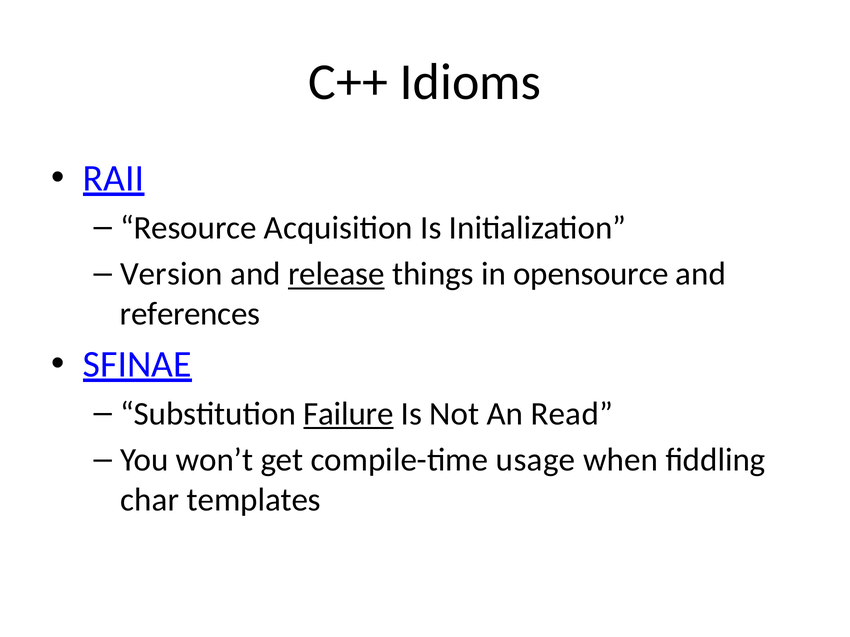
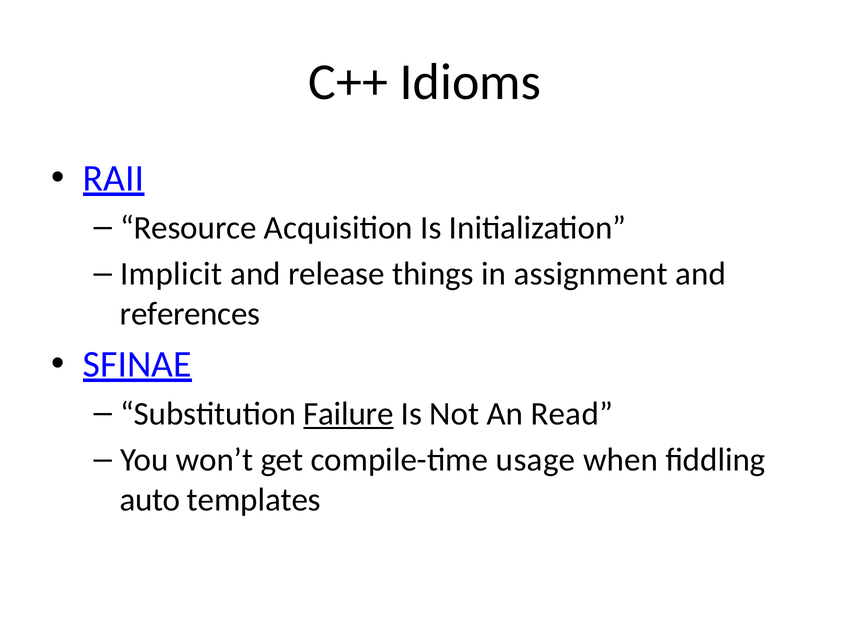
Version: Version -> Implicit (171, 274)
release underline: present -> none (336, 274)
opensource: opensource -> assignment (591, 274)
char: char -> auto (150, 500)
